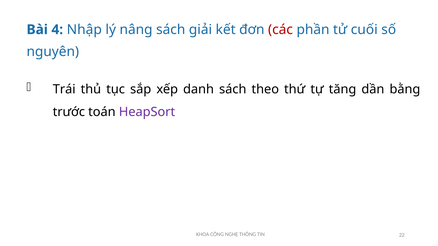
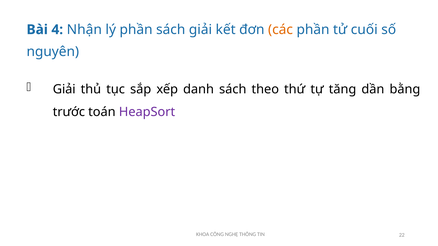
Nhập: Nhập -> Nhận (84, 30)
lý nâng: nâng -> phần (136, 30)
các colour: red -> orange (281, 30)
Trái: Trái -> Giải (64, 89)
